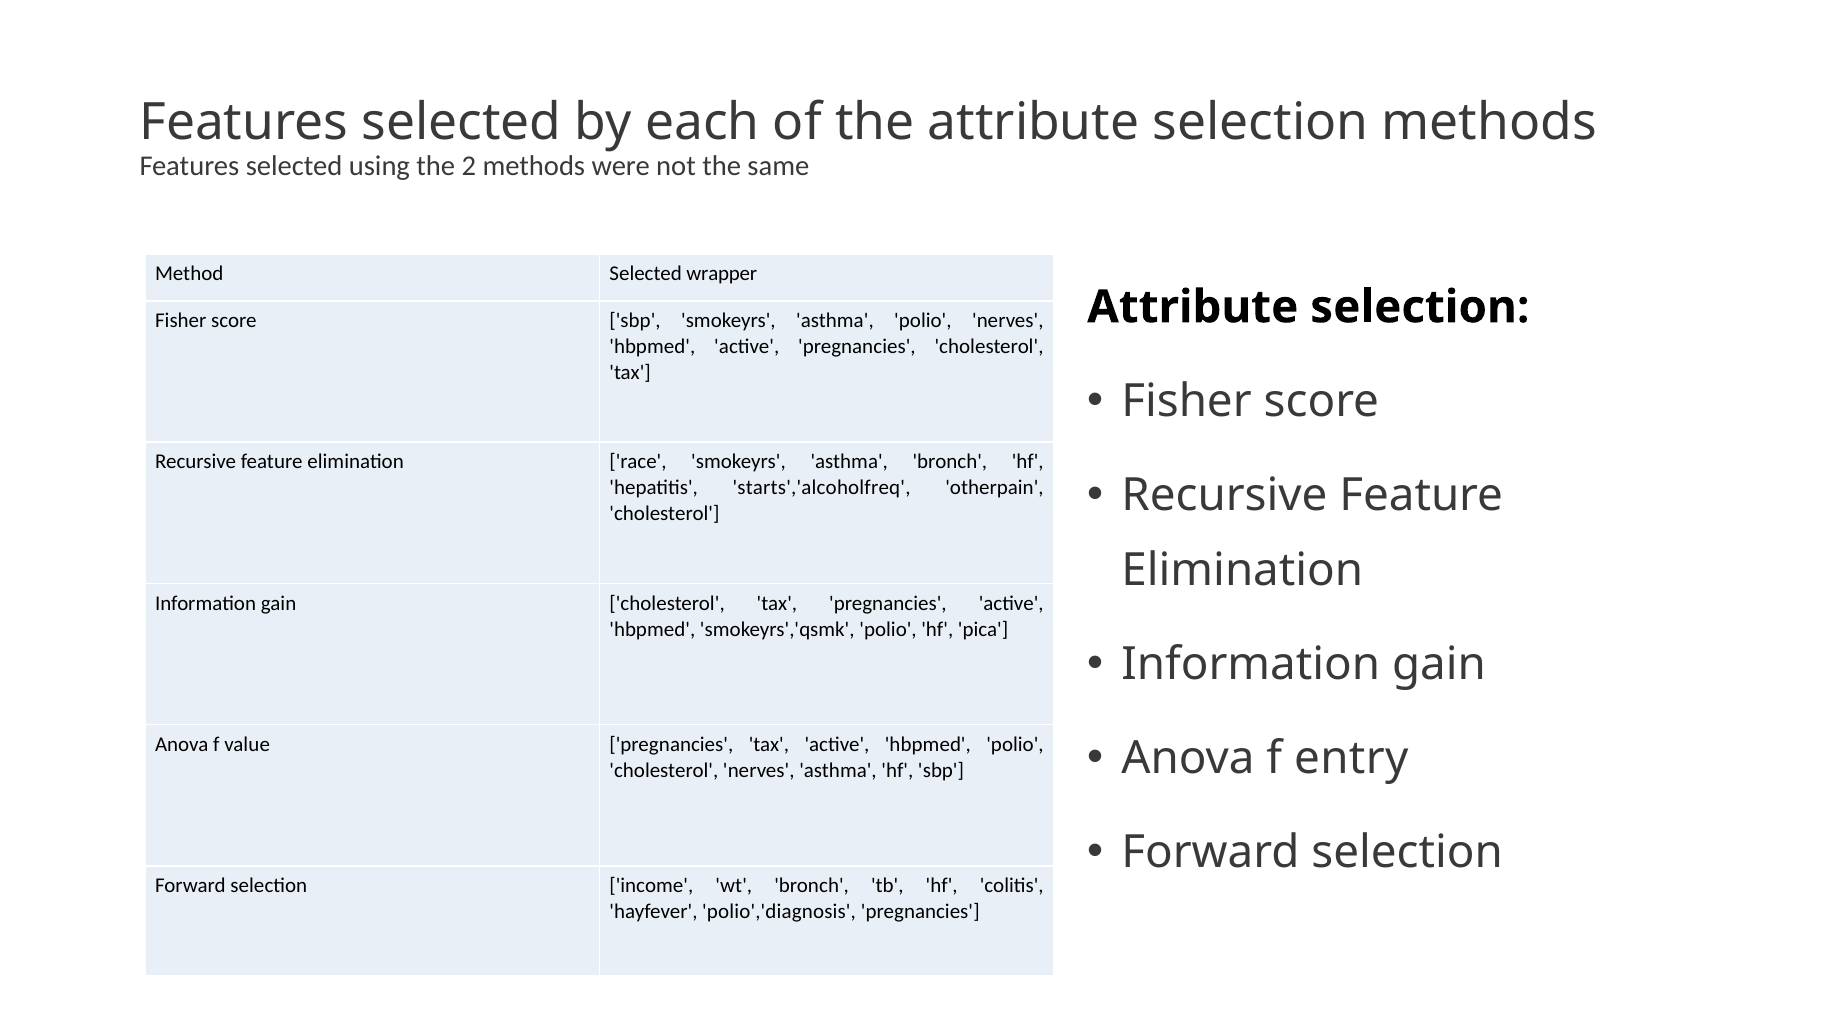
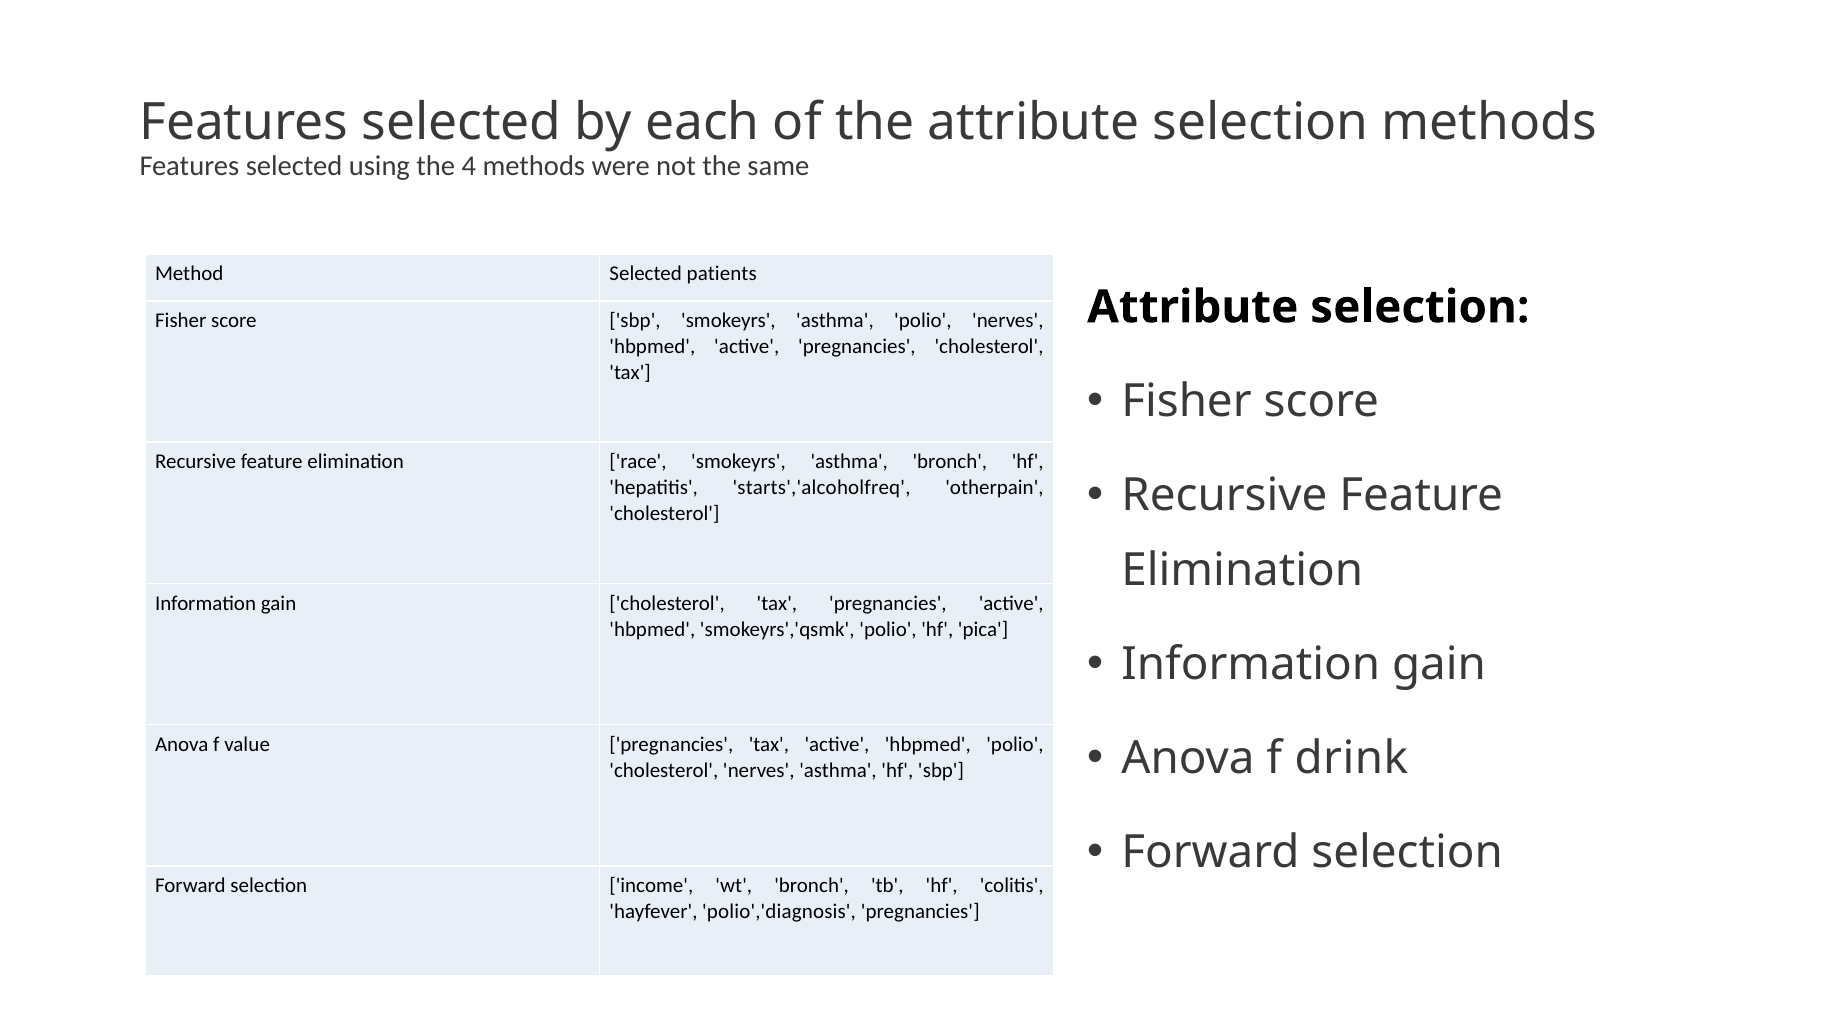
2: 2 -> 4 (469, 166)
wrapper: wrapper -> patients (722, 274)
entry: entry -> drink (1351, 758)
